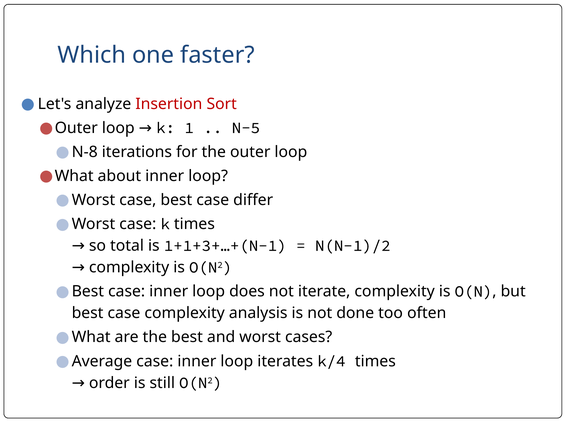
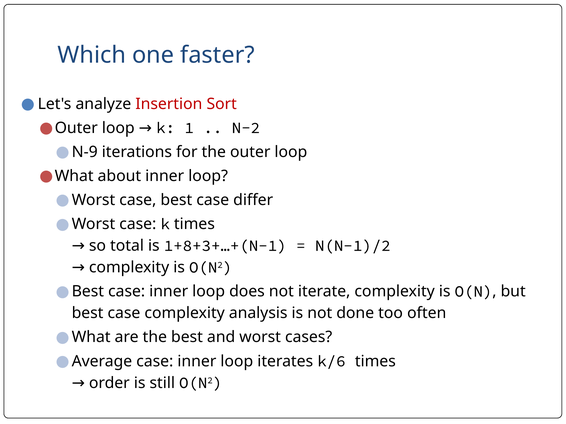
N-5: N-5 -> N-2 (246, 128)
N-8: N-8 -> N-9 (85, 152)
1+1+3+…+(N-1: 1+1+3+…+(N-1 -> 1+8+3+…+(N-1 (225, 246)
k/4: k/4 -> k/6 (331, 362)
